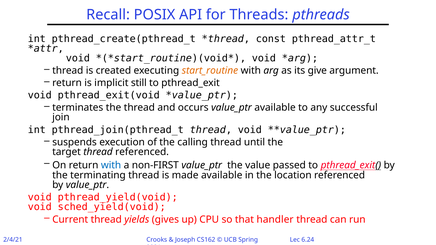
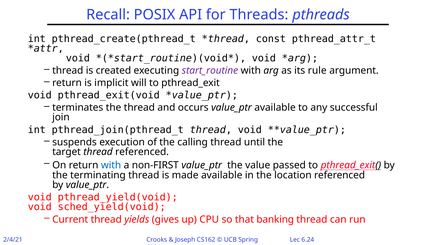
start_routine colour: orange -> purple (210, 71)
give: give -> rule (317, 71)
still: still -> will (139, 83)
handler: handler -> banking (275, 220)
